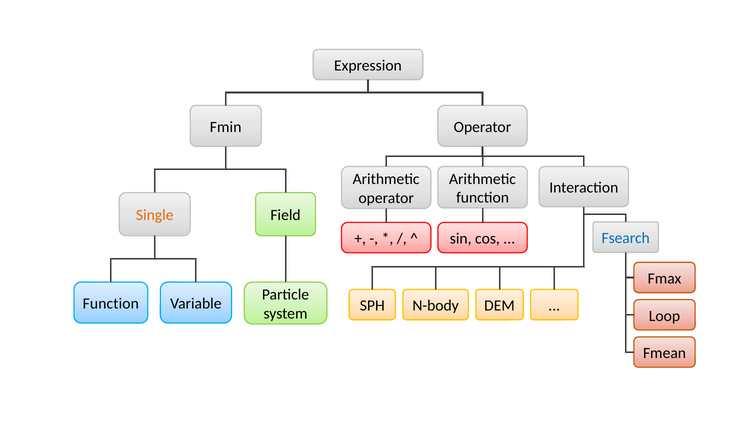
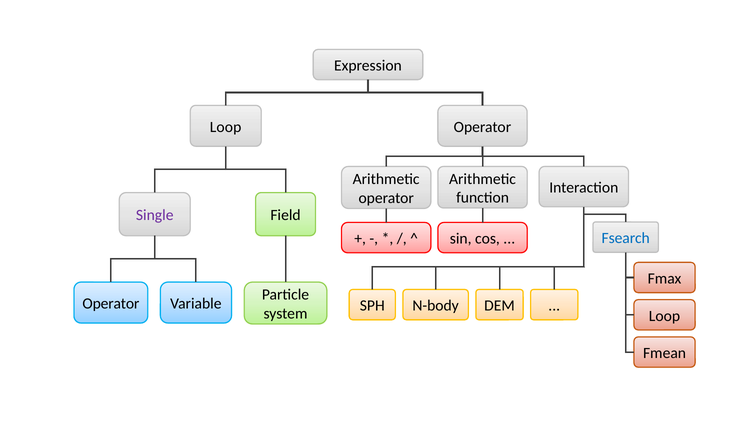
Fmin: Fmin -> Loop (226, 127)
Single colour: orange -> purple (155, 215)
Function: Function -> Operator (111, 303)
